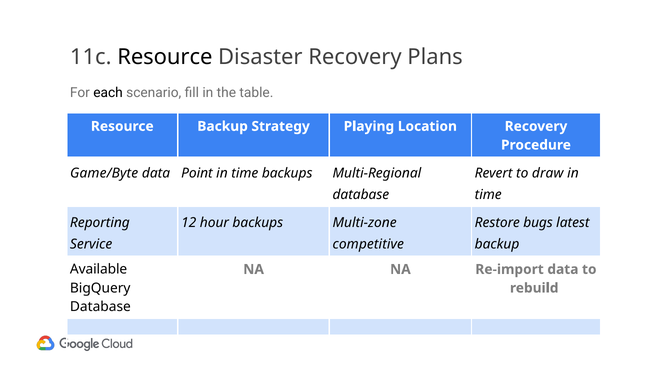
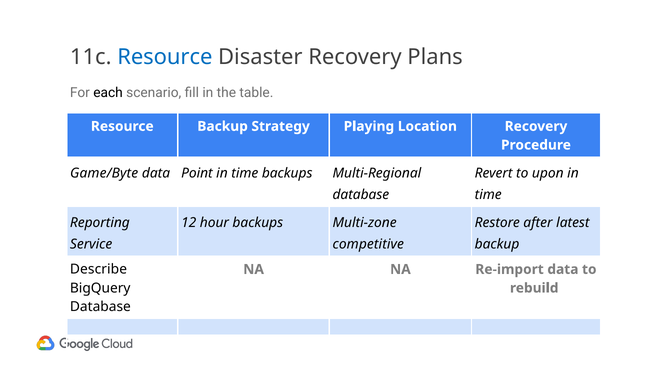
Resource colour: black -> blue (165, 57)
draw: draw -> upon (548, 173)
bugs: bugs -> after (538, 223)
Available: Available -> Describe (99, 270)
